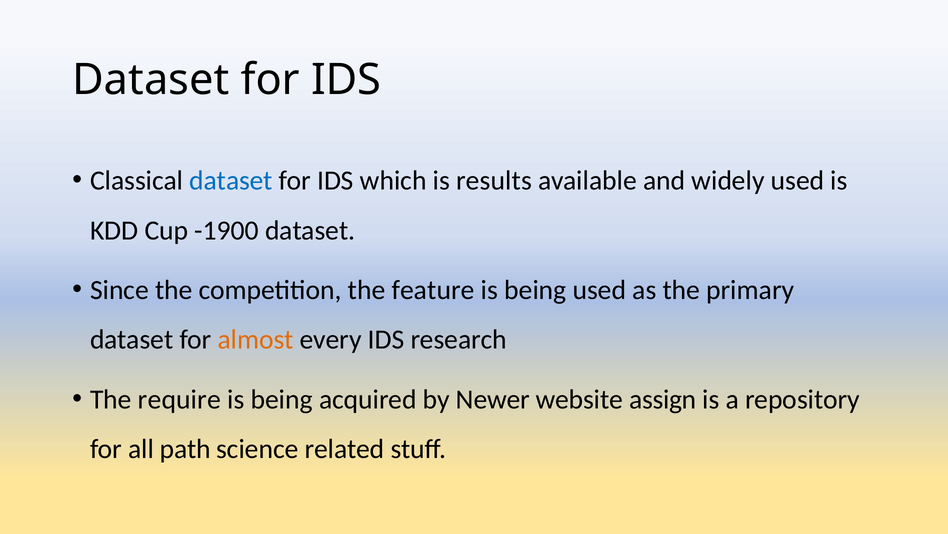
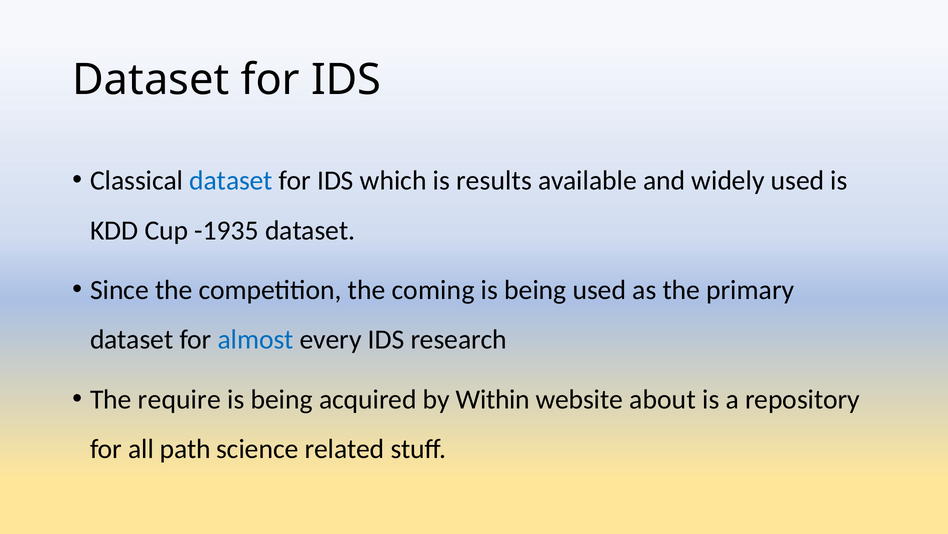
-1900: -1900 -> -1935 (227, 230)
feature: feature -> coming (433, 290)
almost colour: orange -> blue (256, 339)
Newer: Newer -> Within (493, 399)
assign: assign -> about (663, 399)
